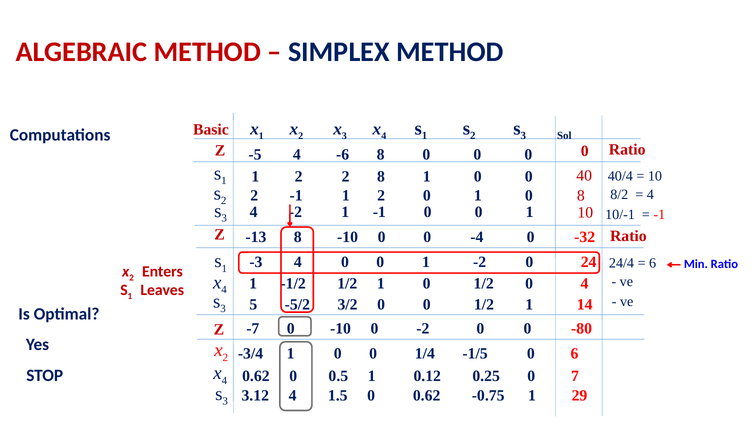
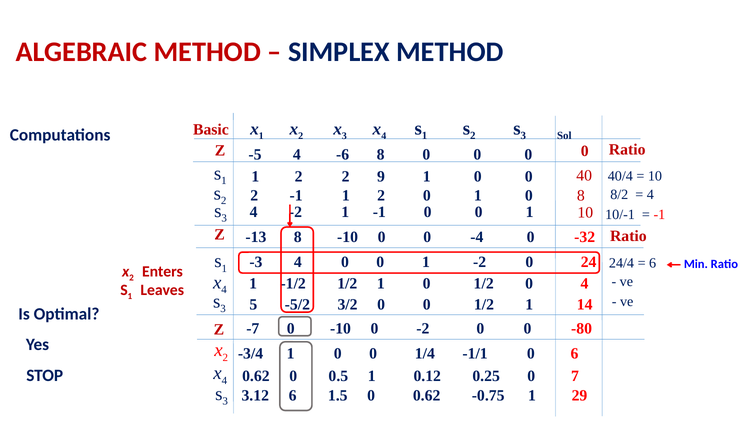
2 8: 8 -> 9 (381, 177)
-1/5: -1/5 -> -1/1 (475, 353)
3.12 4: 4 -> 6 (293, 396)
